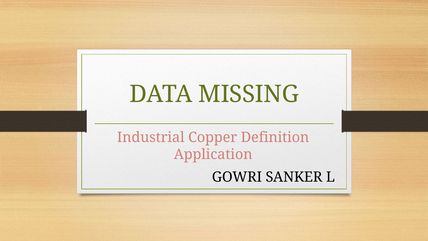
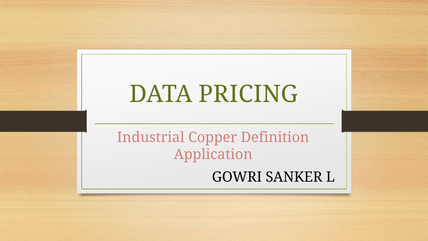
MISSING: MISSING -> PRICING (248, 94)
